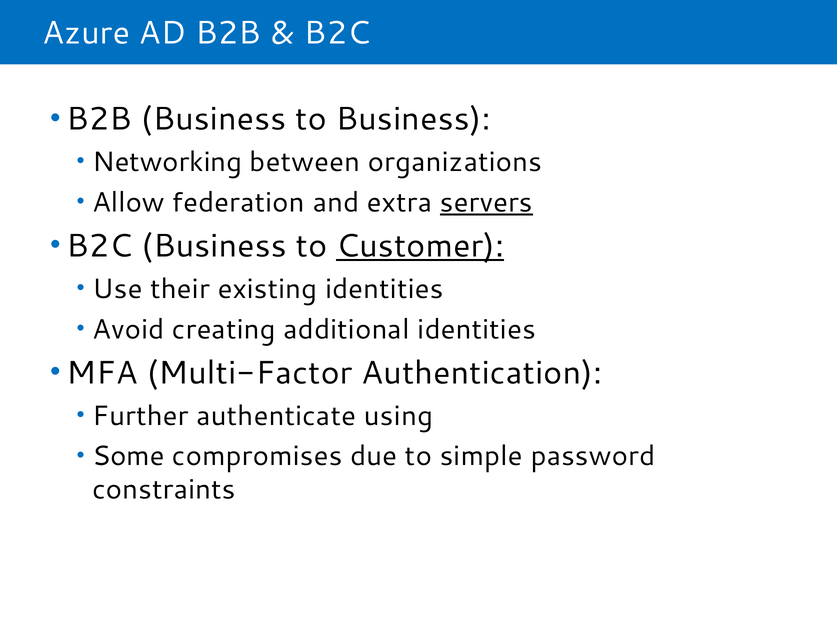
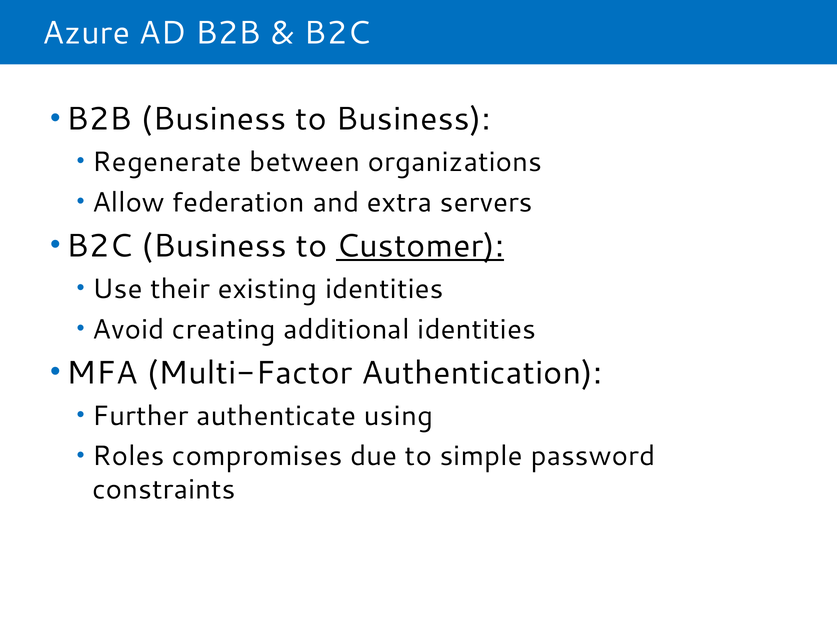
Networking: Networking -> Regenerate (167, 162)
servers underline: present -> none (486, 203)
Some: Some -> Roles (128, 457)
